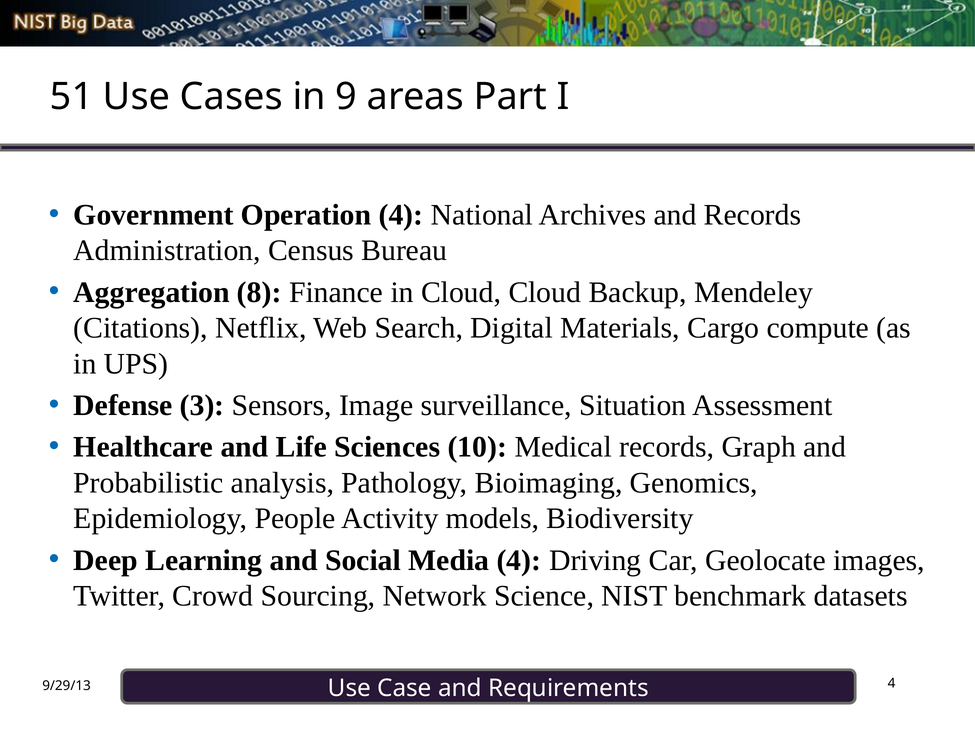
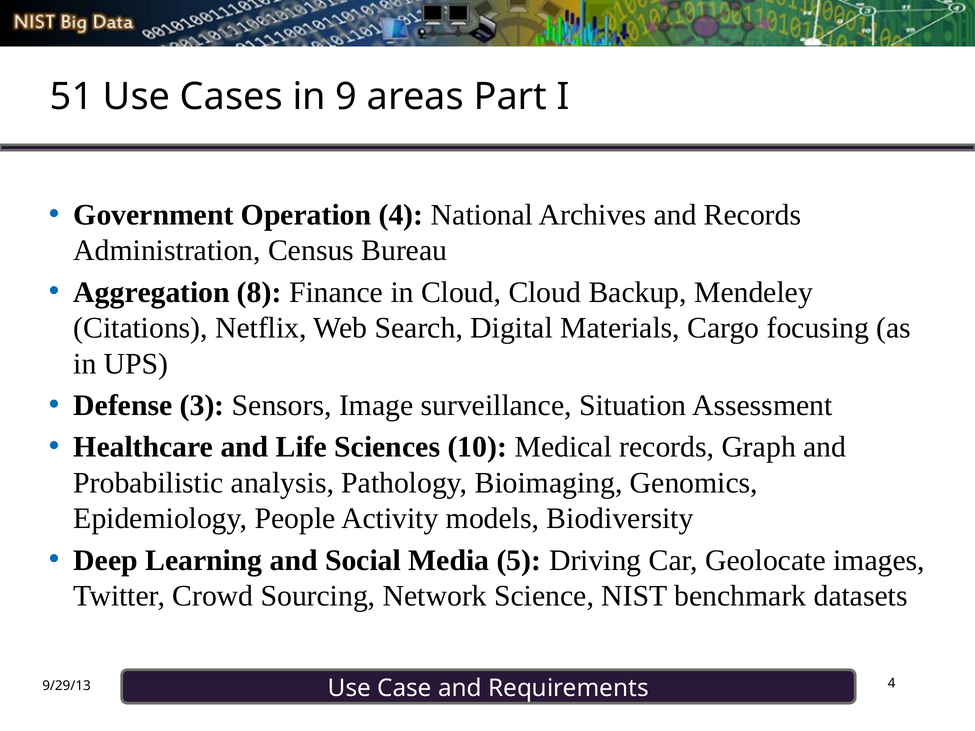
compute: compute -> focusing (818, 328)
Media 4: 4 -> 5 (519, 560)
